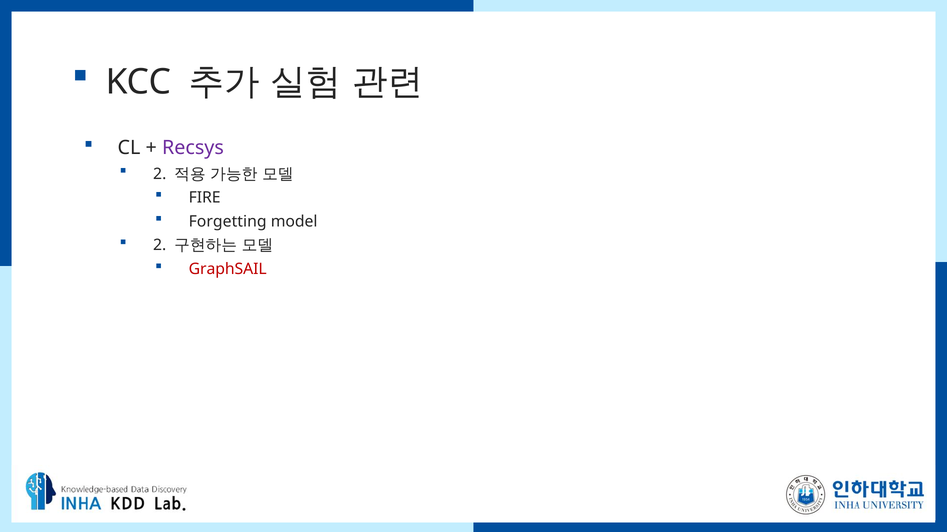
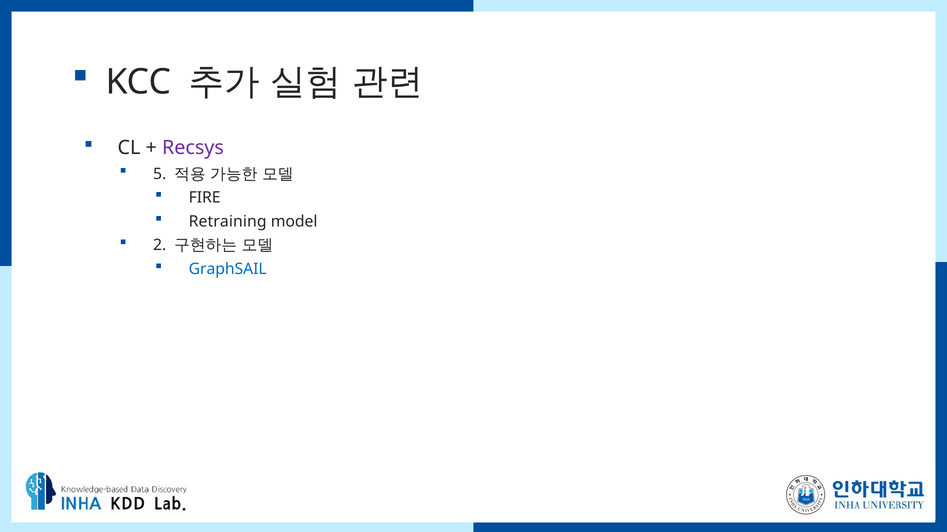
2: 2 -> 5 (160, 174)
Forgetting: Forgetting -> Retraining (228, 222)
GraphSAIL colour: red -> blue (228, 269)
